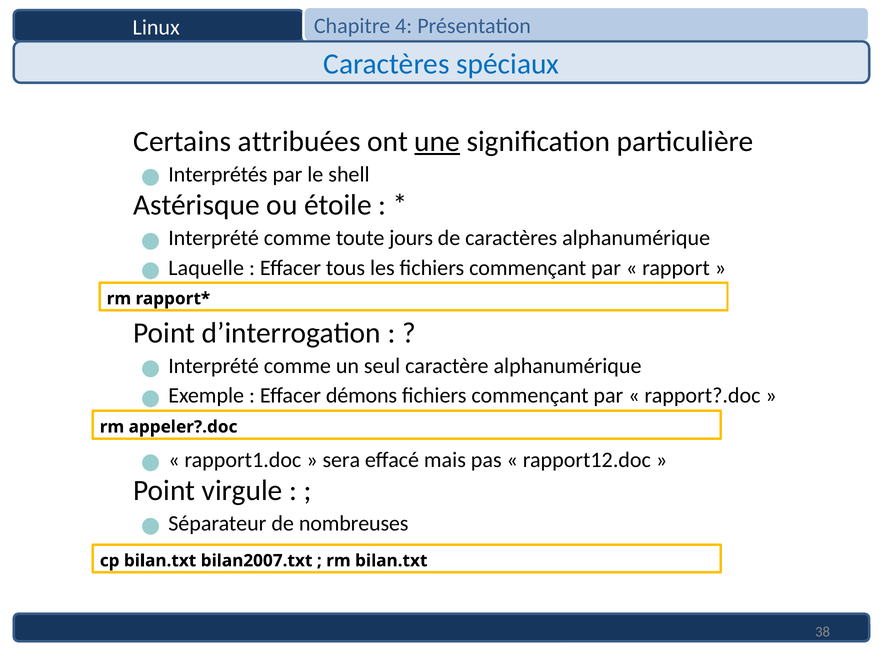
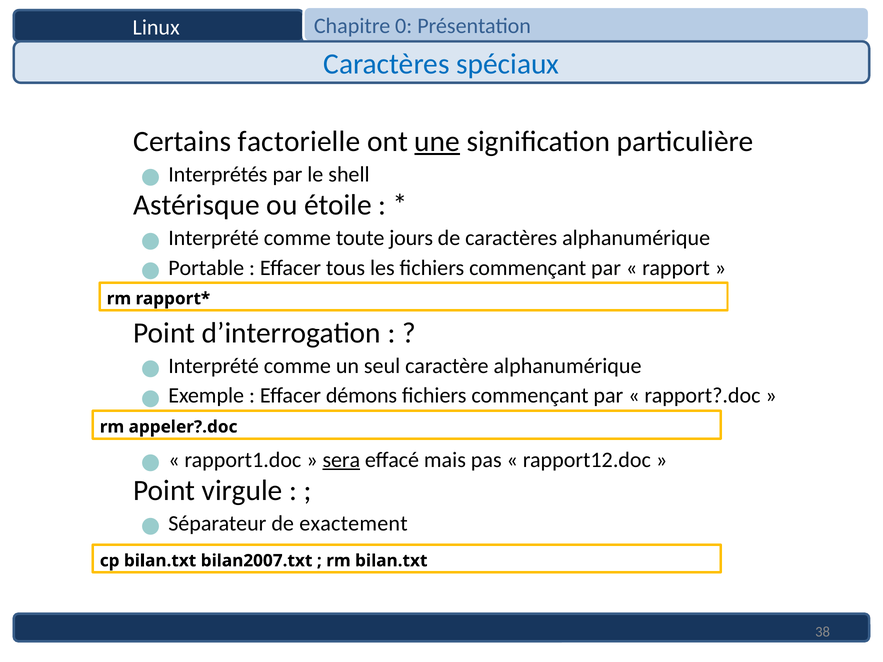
4: 4 -> 0 (404, 26)
attribuées: attribuées -> factorielle (299, 141)
Laquelle: Laquelle -> Portable (206, 268)
sera underline: none -> present (341, 460)
nombreuses: nombreuses -> exactement (353, 524)
